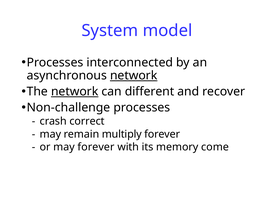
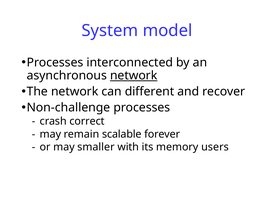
network underline: present -> none (75, 92)
multiply: multiply -> scalable (122, 134)
may forever: forever -> smaller (96, 147)
come: come -> users (215, 147)
